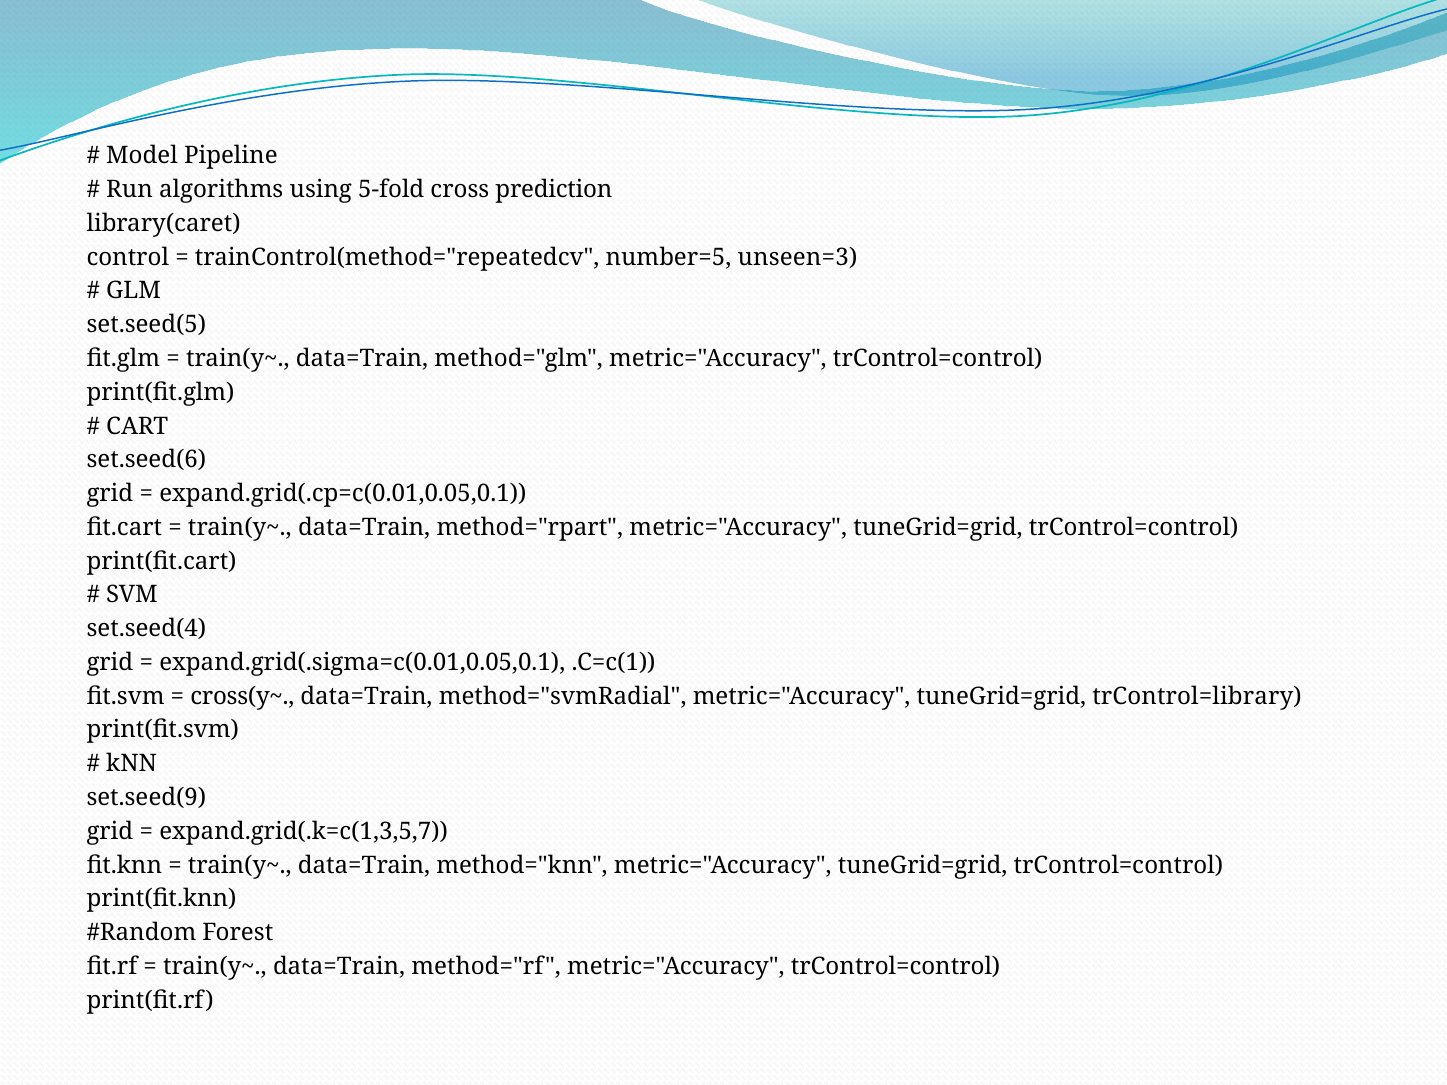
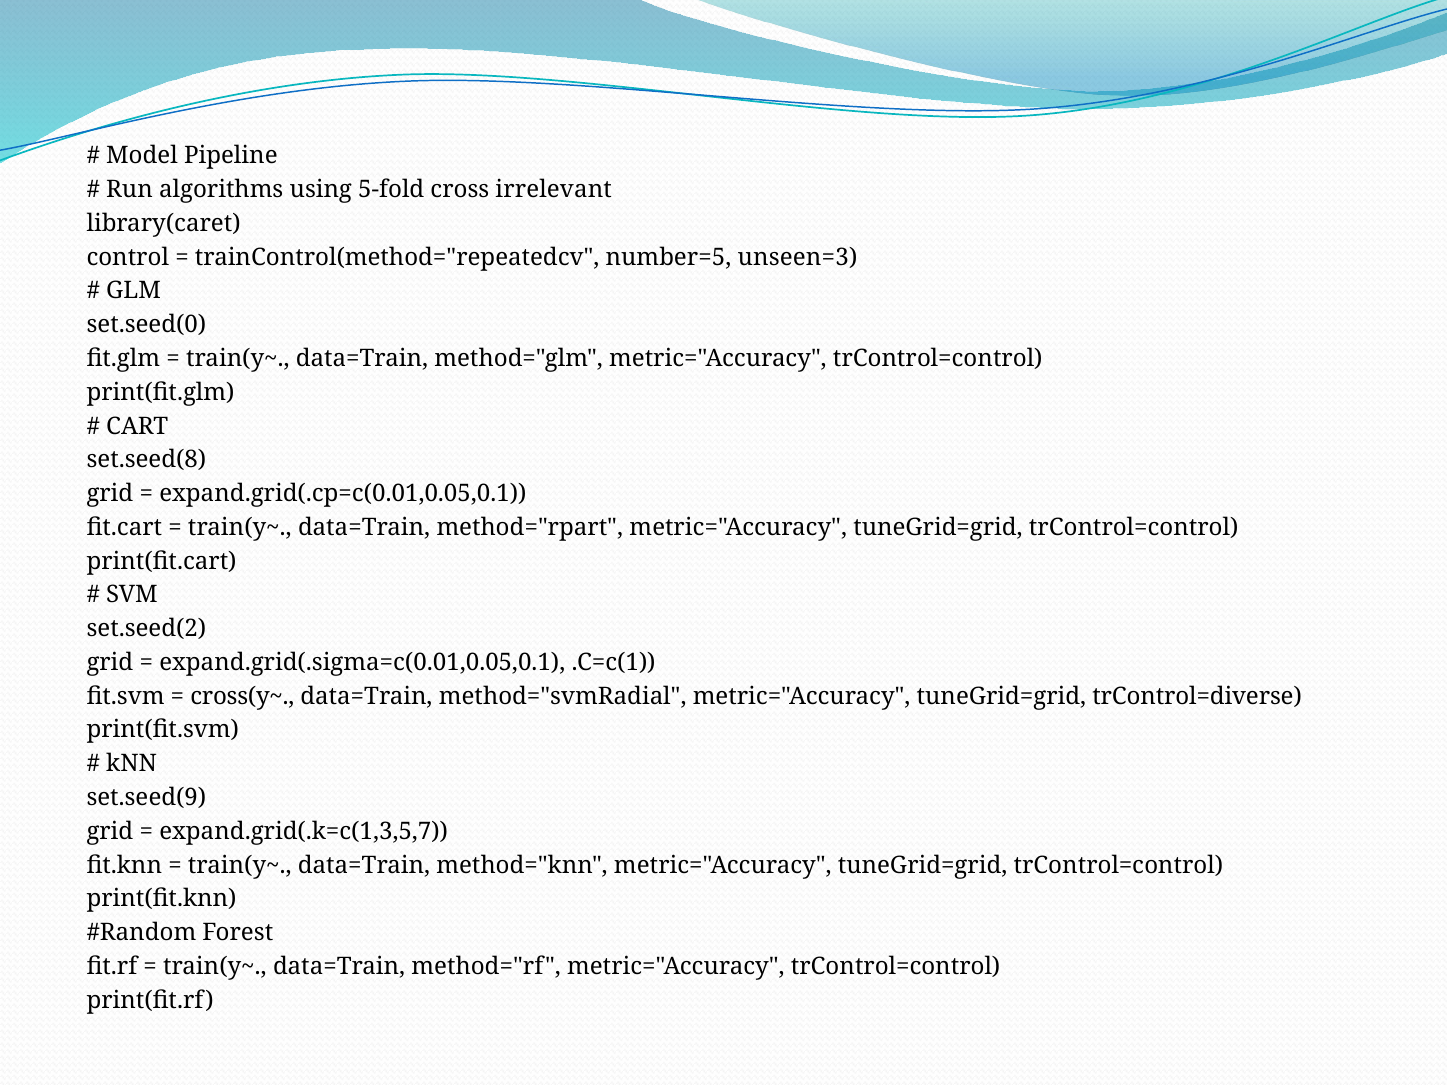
prediction: prediction -> irrelevant (554, 190)
set.seed(5: set.seed(5 -> set.seed(0 (146, 325)
set.seed(6: set.seed(6 -> set.seed(8 (146, 460)
set.seed(4: set.seed(4 -> set.seed(2 (146, 629)
trControl=library: trControl=library -> trControl=diverse (1197, 696)
